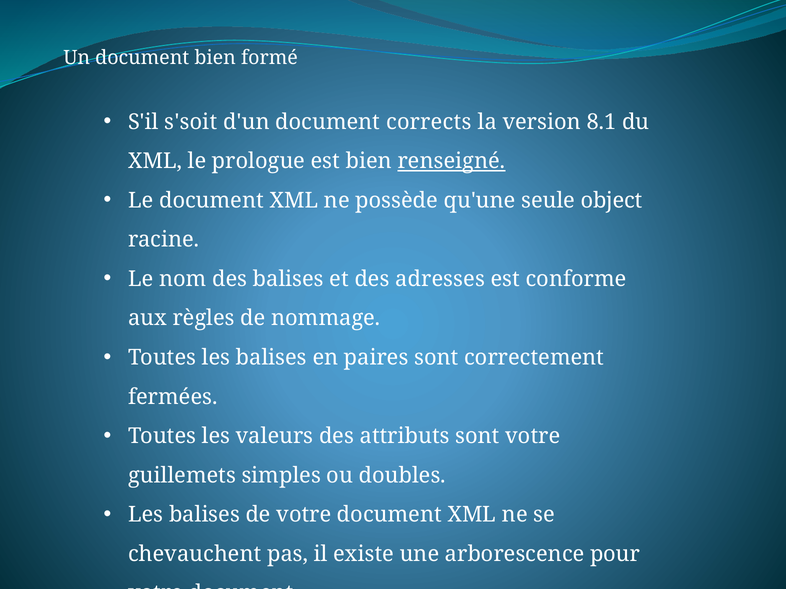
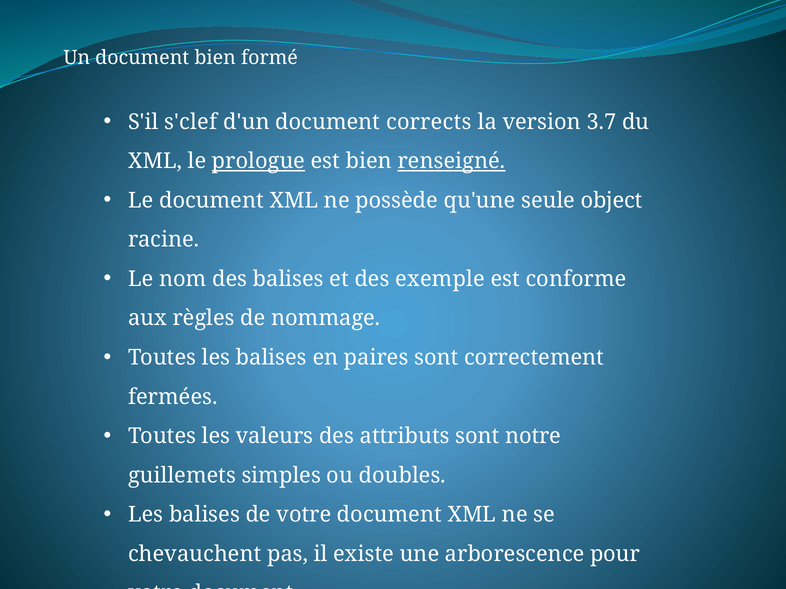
s'soit: s'soit -> s'clef (191, 122)
8.1: 8.1 -> 3.7 (601, 122)
prologue underline: none -> present (259, 161)
adresses: adresses -> exemple (440, 279)
sont votre: votre -> notre (533, 436)
